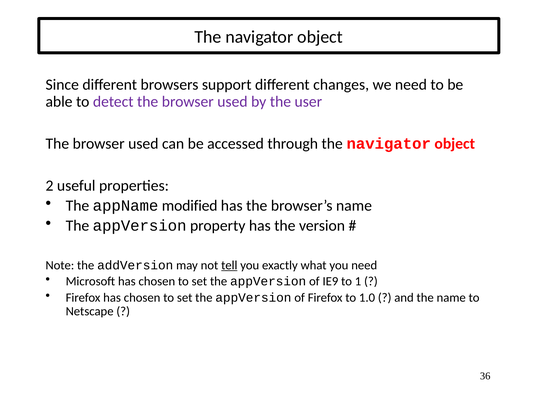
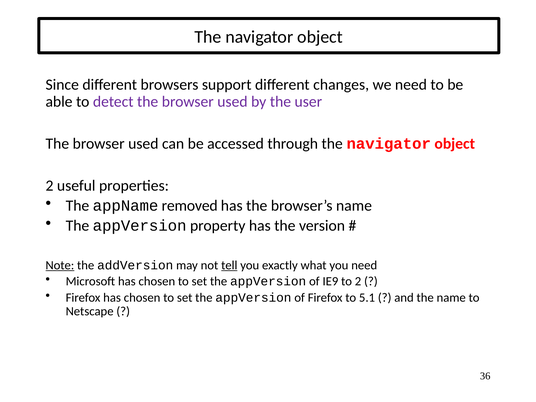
modified: modified -> removed (190, 206)
Note underline: none -> present (60, 265)
to 1: 1 -> 2 (358, 281)
1.0: 1.0 -> 5.1 (367, 298)
